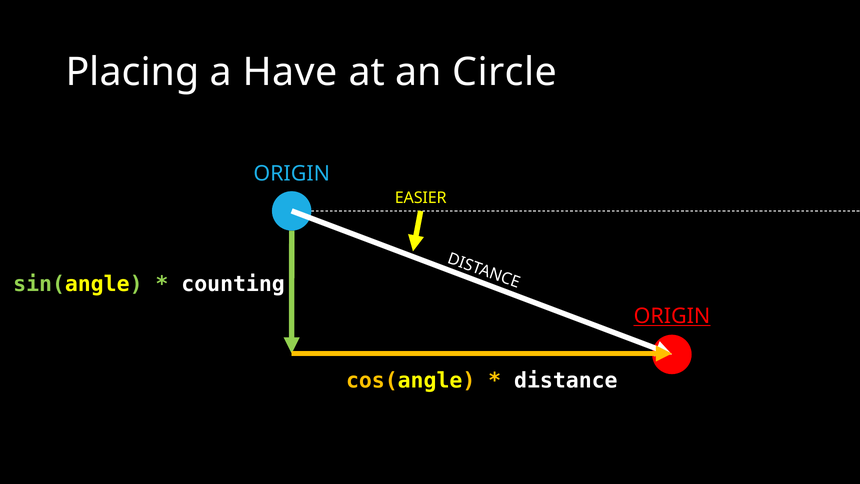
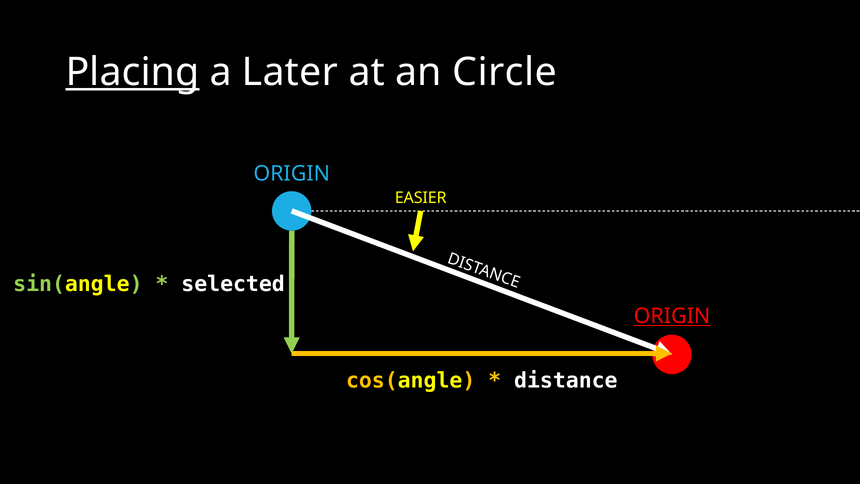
Placing underline: none -> present (132, 72)
Have: Have -> Later (290, 72)
counting: counting -> selected (233, 284)
